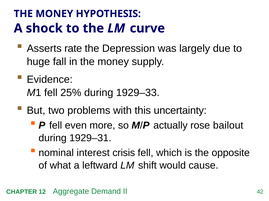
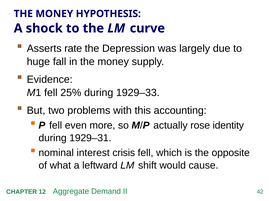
uncertainty: uncertainty -> accounting (180, 111)
bailout: bailout -> identity (228, 126)
